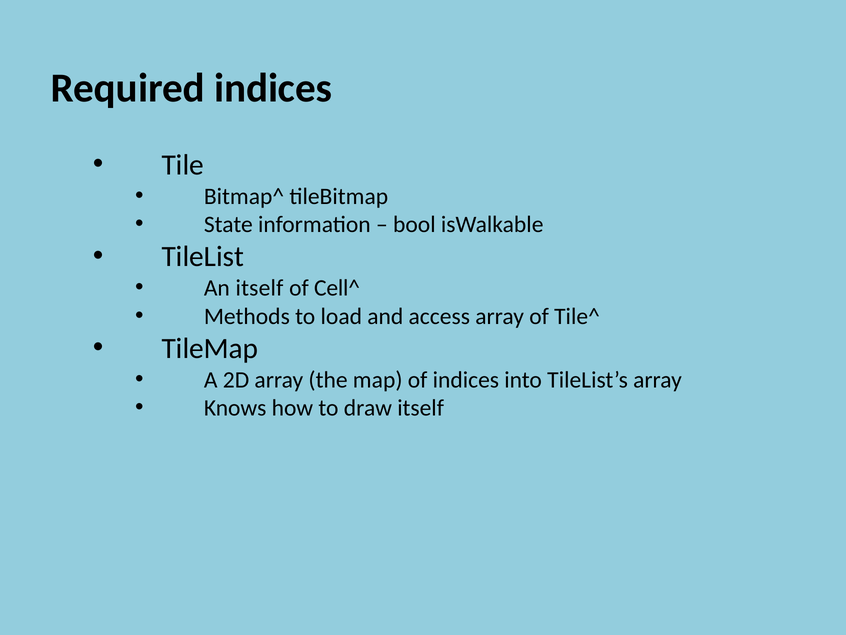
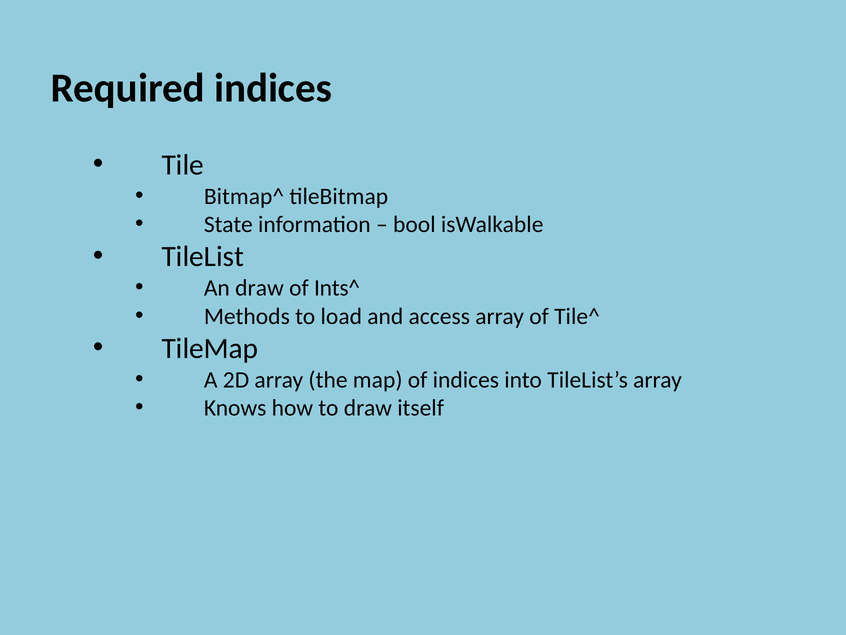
An itself: itself -> draw (260, 288)
Cell^: Cell^ -> Ints^ (337, 288)
